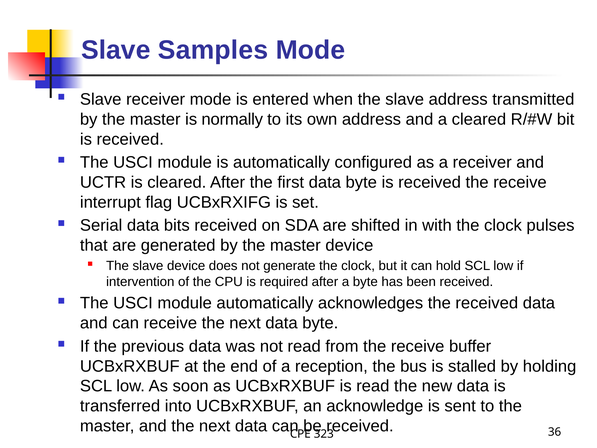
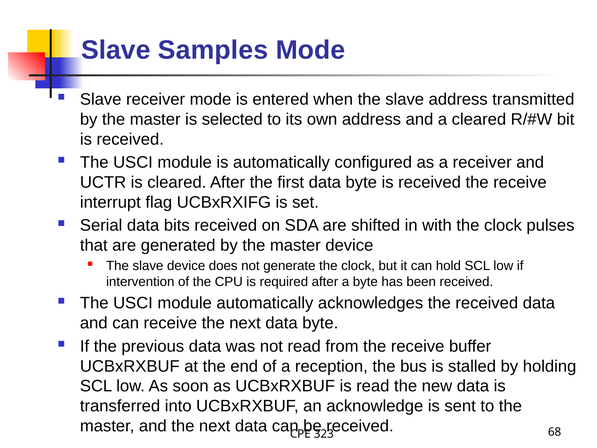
normally: normally -> selected (232, 119)
36: 36 -> 68 (555, 432)
